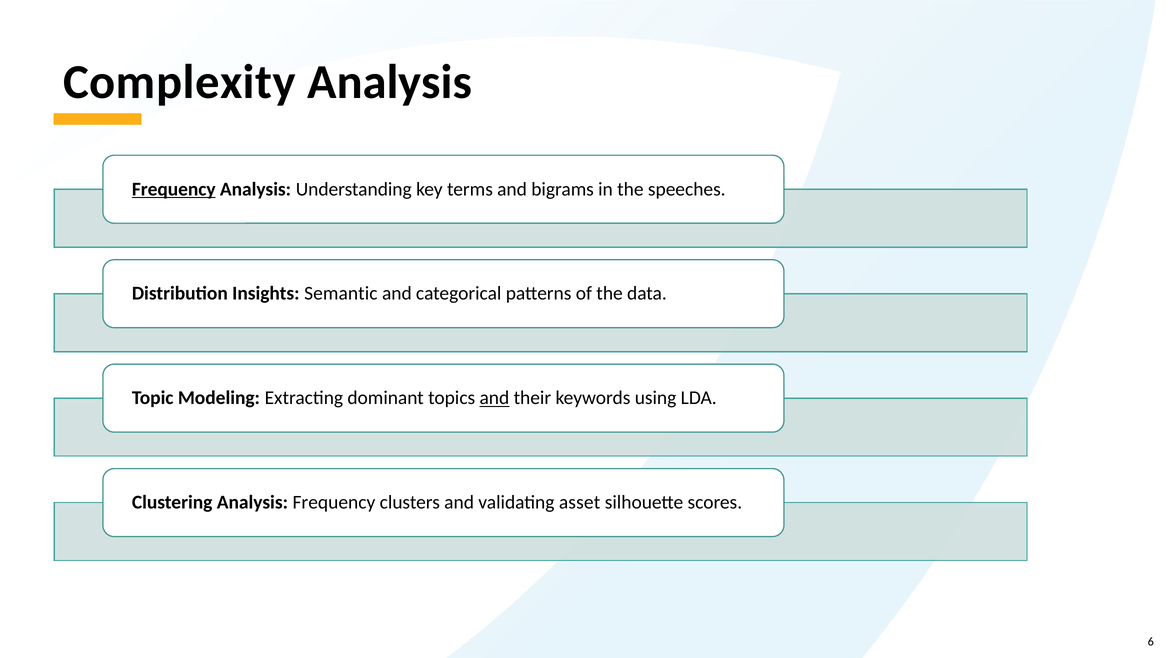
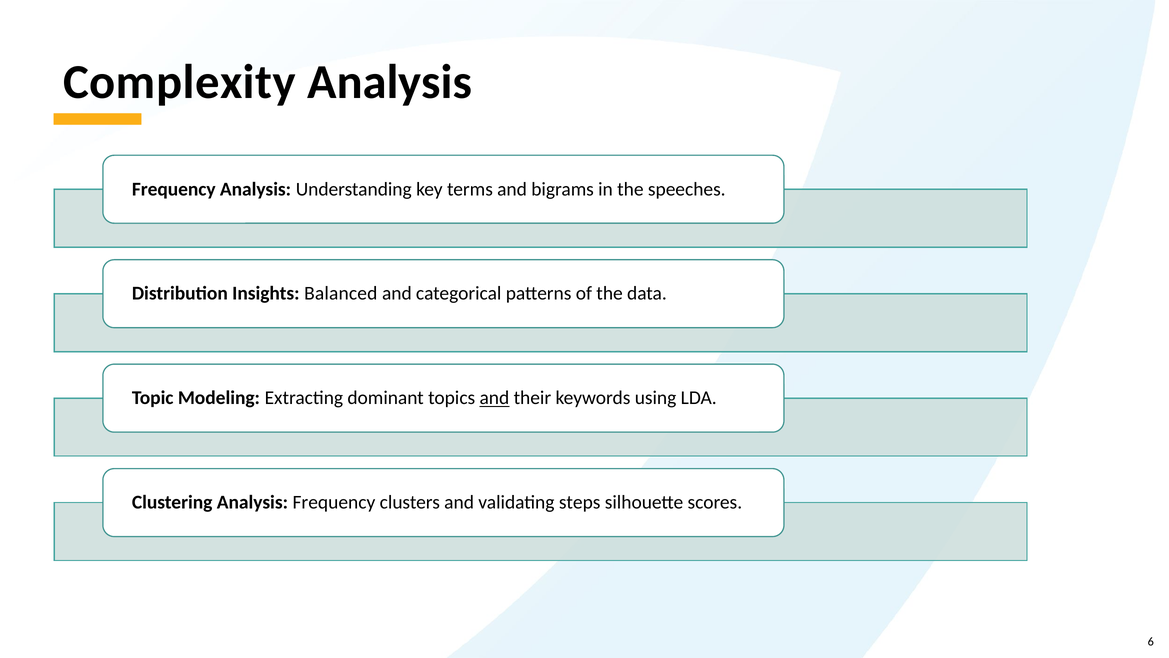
Frequency underline: present -> none (174, 189)
Semantic: Semantic -> Balanced (341, 293)
asset: asset -> steps (580, 502)
